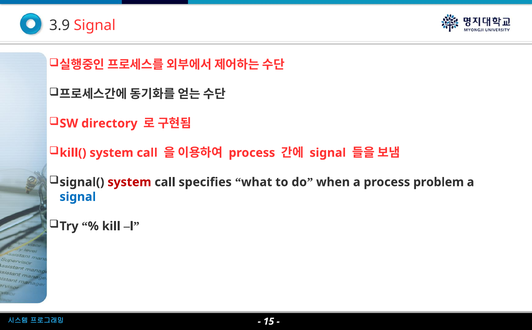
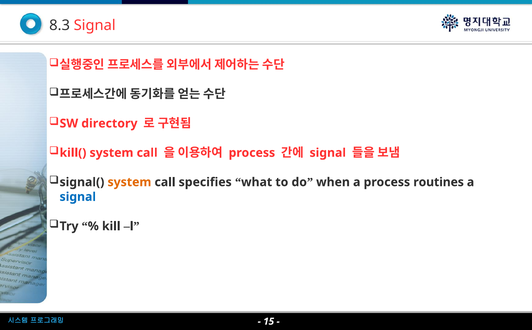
3.9: 3.9 -> 8.3 (60, 26)
system colour: red -> orange (129, 182)
problem: problem -> routines (439, 182)
